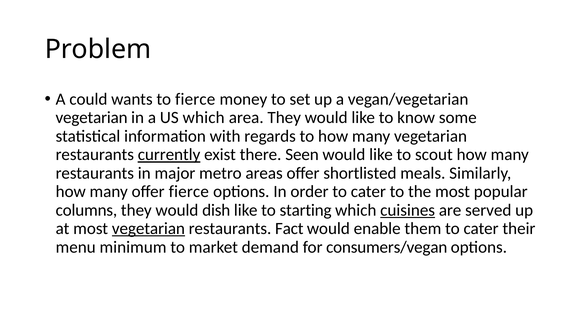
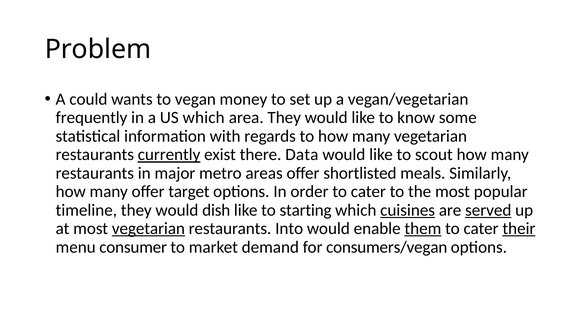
to fierce: fierce -> vegan (195, 99)
vegetarian: vegetarian -> frequently (92, 118)
Seen: Seen -> Data (302, 154)
offer fierce: fierce -> target (189, 191)
columns: columns -> timeline (86, 210)
served underline: none -> present (488, 210)
Fact: Fact -> Into (289, 228)
them underline: none -> present (423, 228)
their underline: none -> present (519, 228)
minimum: minimum -> consumer (133, 247)
